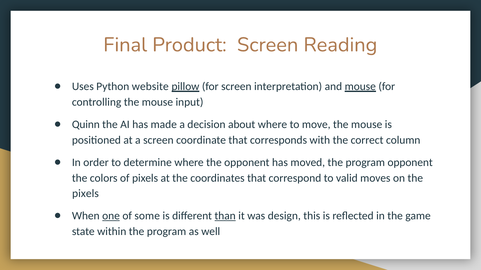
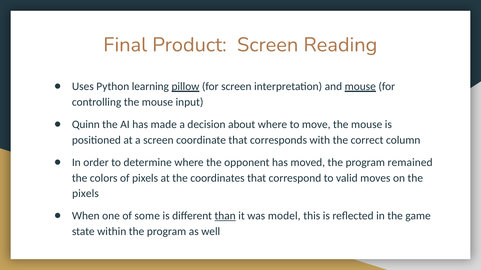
website: website -> learning (150, 87)
program opponent: opponent -> remained (410, 163)
one underline: present -> none (111, 216)
design: design -> model (284, 216)
